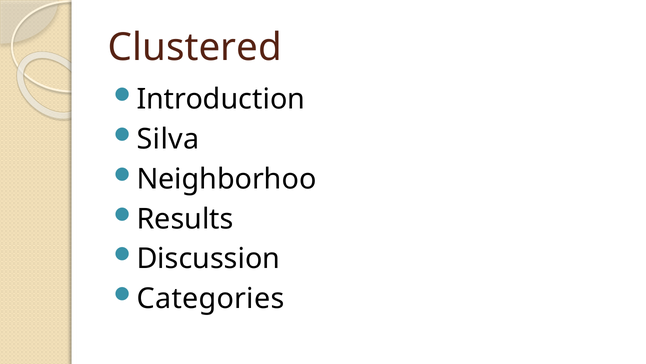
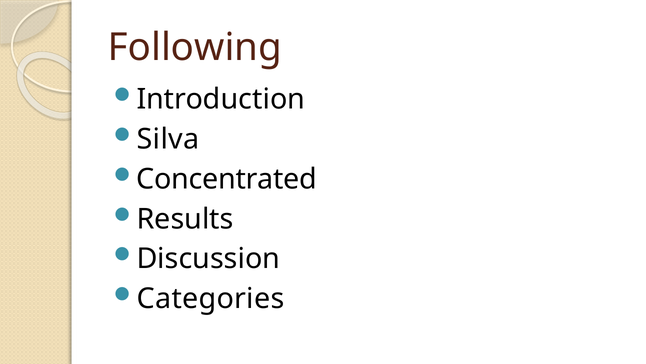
Clustered: Clustered -> Following (195, 48)
Neighborhoo: Neighborhoo -> Concentrated (227, 179)
